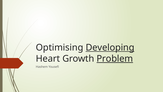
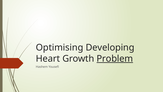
Developing underline: present -> none (110, 47)
